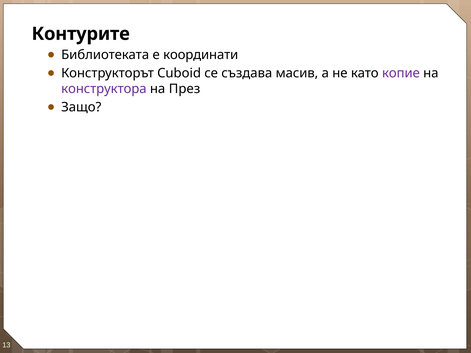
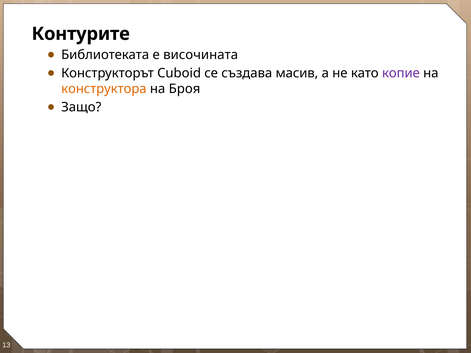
координати: координати -> височината (201, 55)
конструктора colour: purple -> orange (104, 89)
През: През -> Броя (185, 89)
